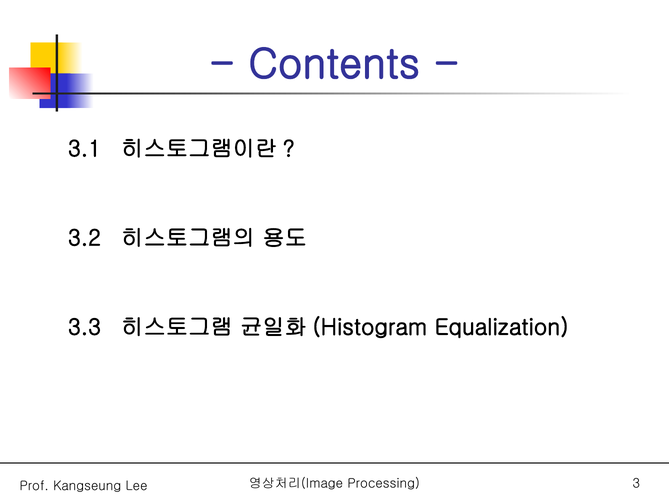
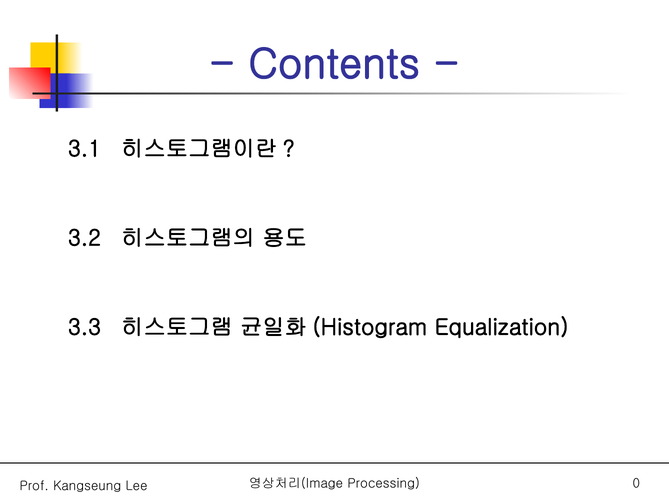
3: 3 -> 0 (636, 483)
